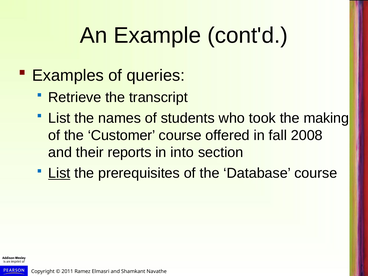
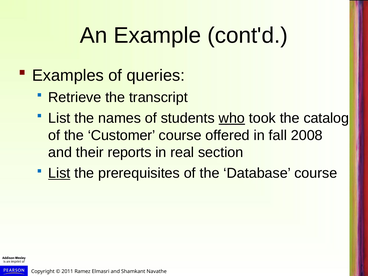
who underline: none -> present (232, 118)
making: making -> catalog (326, 118)
into: into -> real (182, 153)
